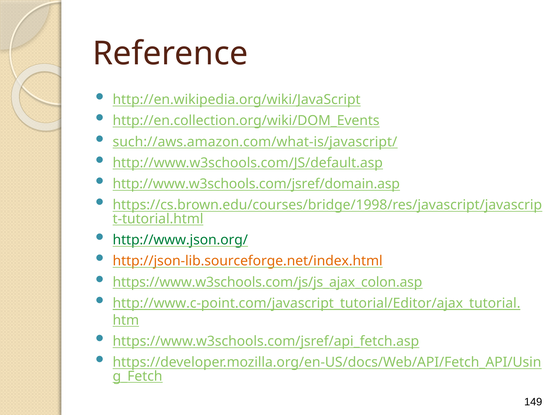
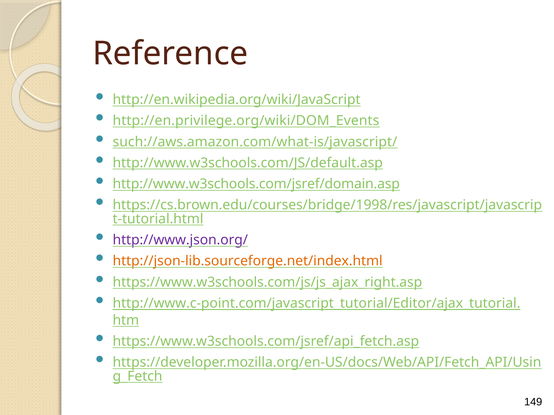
http://en.collection.org/wiki/DOM_Events: http://en.collection.org/wiki/DOM_Events -> http://en.privilege.org/wiki/DOM_Events (246, 121)
http://www.json.org/ colour: green -> purple (180, 240)
https://www.w3schools.com/js/js_ajax_colon.asp: https://www.w3schools.com/js/js_ajax_colon.asp -> https://www.w3schools.com/js/js_ajax_right.asp (267, 282)
